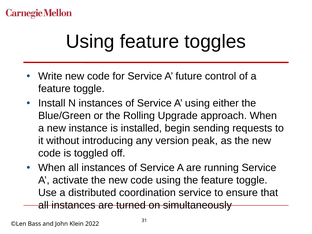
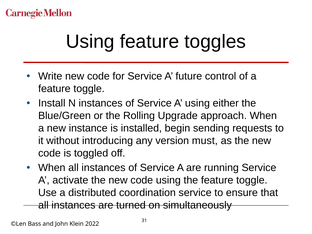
peak: peak -> must (205, 141)
